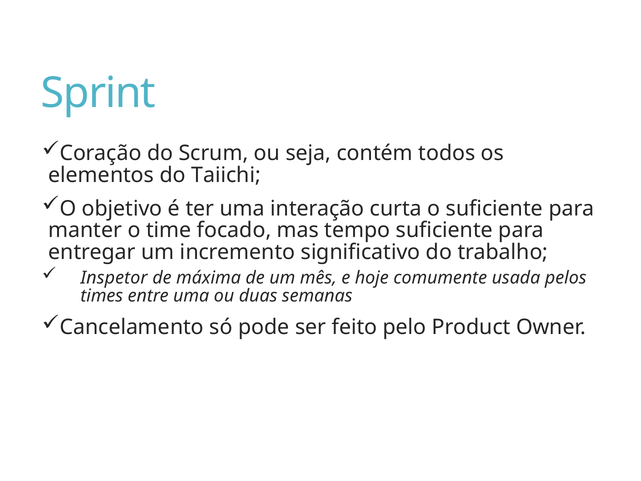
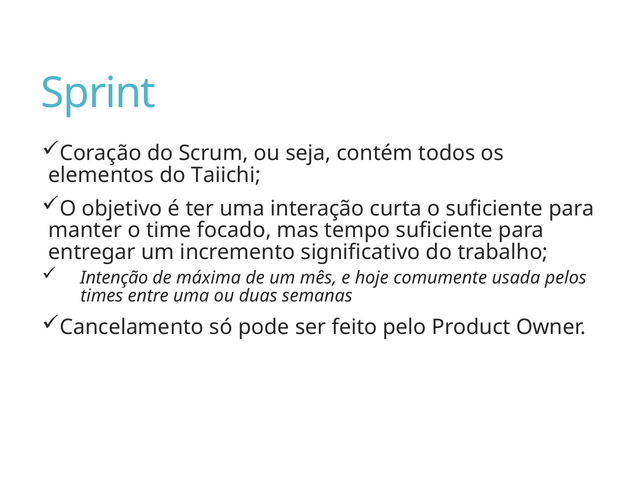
Inspetor: Inspetor -> Intenção (114, 278)
